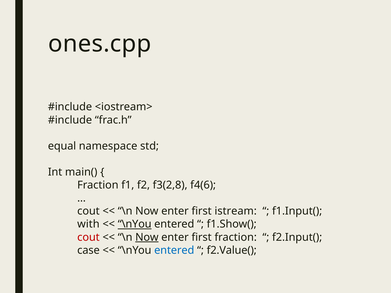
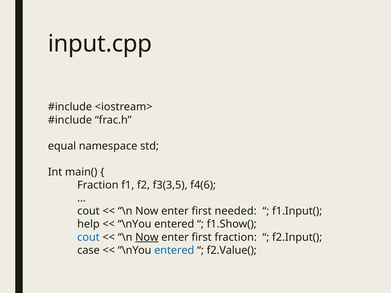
ones.cpp: ones.cpp -> input.cpp (100, 44)
f3(2,8: f3(2,8 -> f3(3,5 (170, 185)
istream: istream -> needed (236, 211)
with: with -> help (88, 224)
\nYou underline: present -> none (135, 224)
cout colour: red -> blue (88, 237)
